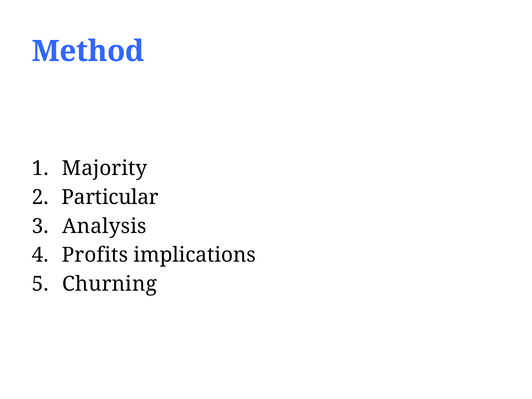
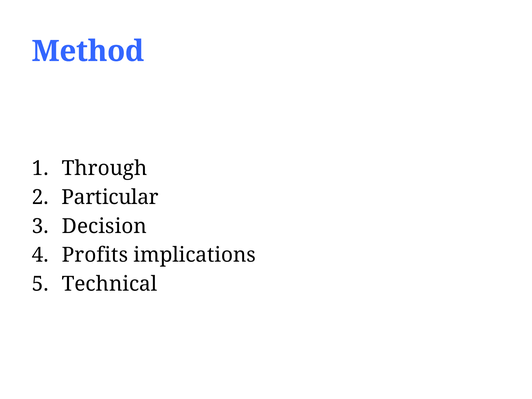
Majority: Majority -> Through (105, 168)
Analysis: Analysis -> Decision (104, 226)
Churning: Churning -> Technical (110, 284)
